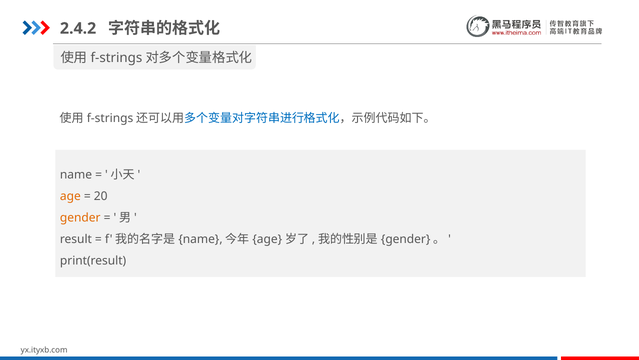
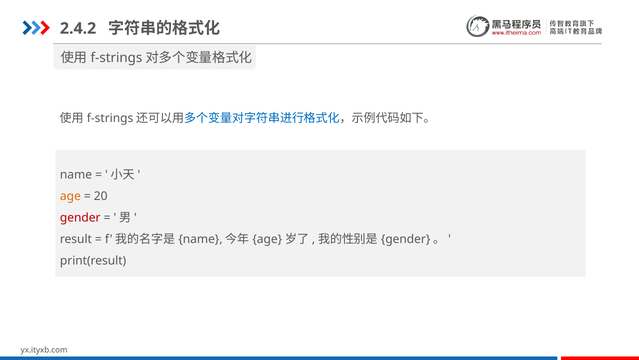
gender colour: orange -> red (80, 218)
